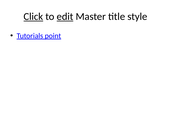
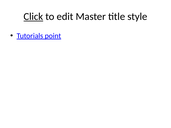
edit underline: present -> none (65, 17)
